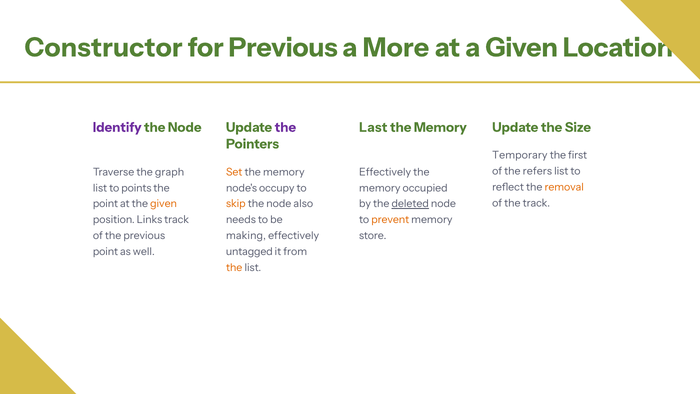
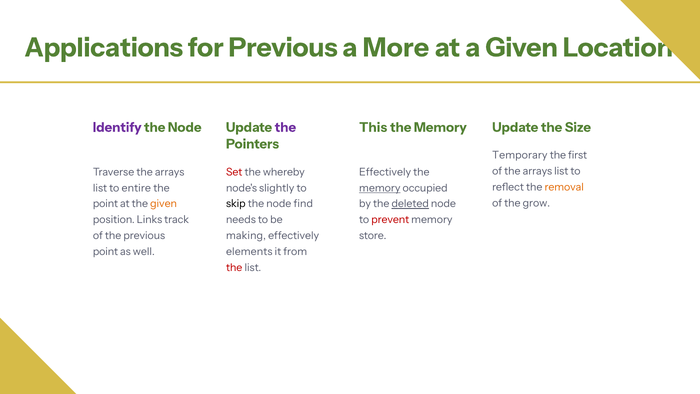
Constructor: Constructor -> Applications (104, 48)
Last: Last -> This (373, 127)
of the refers: refers -> arrays (537, 171)
Traverse the graph: graph -> arrays (170, 172)
Set colour: orange -> red (234, 172)
memory: memory -> whereby (284, 172)
points: points -> entire (136, 188)
occupy: occupy -> slightly (277, 188)
memory underline: none -> present (380, 188)
the track: track -> grow (536, 203)
skip colour: orange -> black (236, 204)
also: also -> find (303, 204)
prevent colour: orange -> red (390, 220)
untagged: untagged -> elements (249, 252)
the colour: orange -> red (234, 268)
